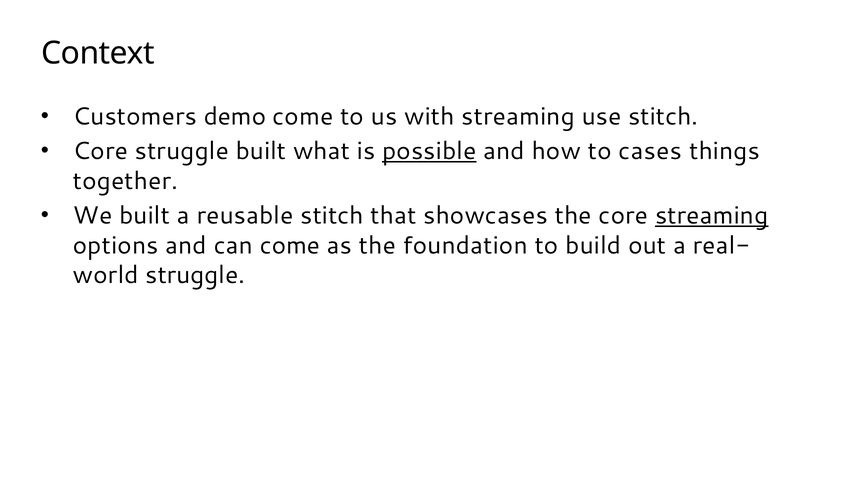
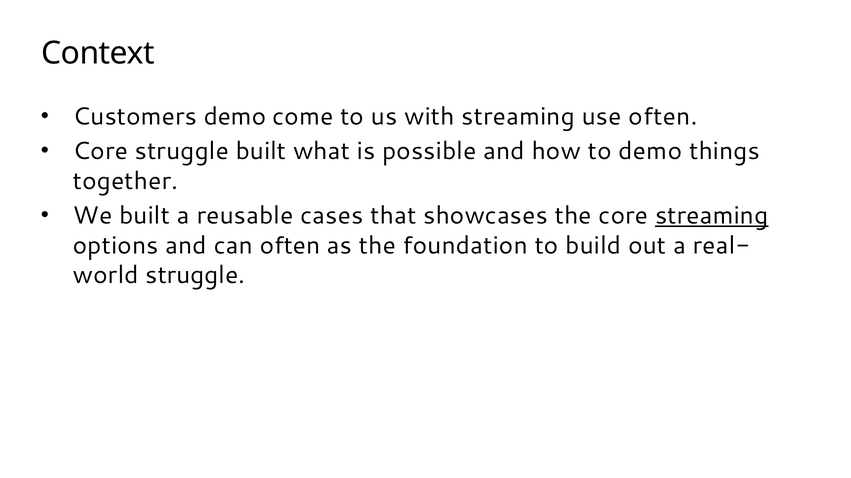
use stitch: stitch -> often (663, 117)
possible underline: present -> none (429, 152)
to cases: cases -> demo (650, 152)
reusable stitch: stitch -> cases (332, 216)
can come: come -> often (290, 246)
